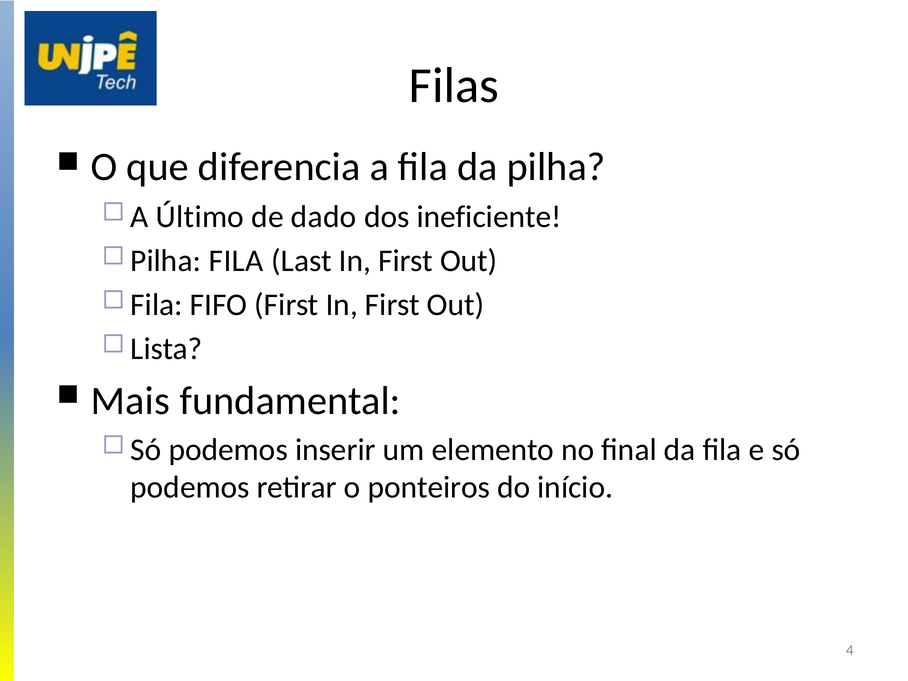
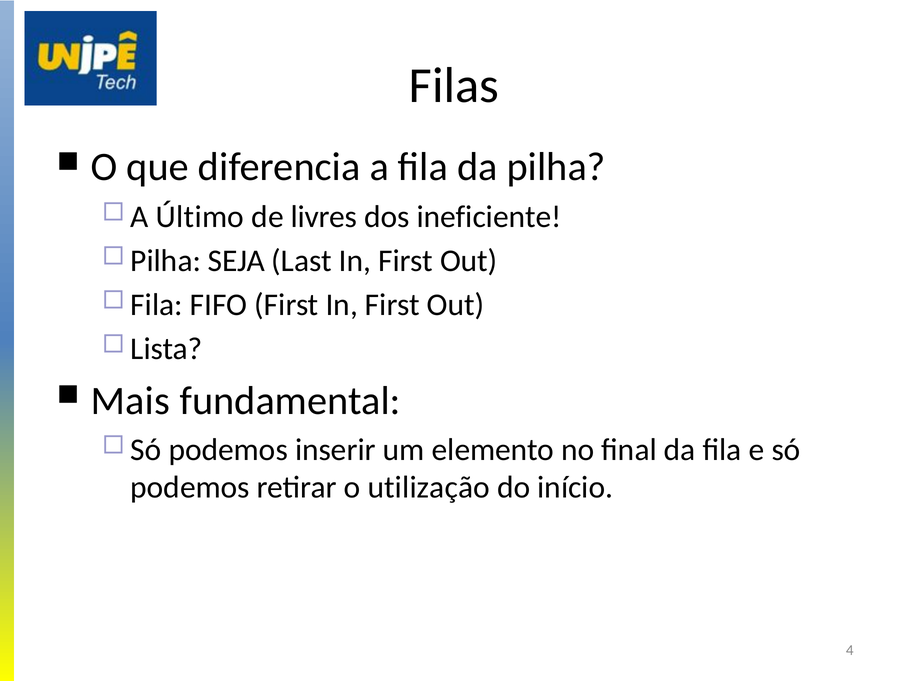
dado: dado -> livres (324, 217)
FILA: FILA -> SEJA (236, 261)
ponteiros: ponteiros -> utilização (429, 488)
